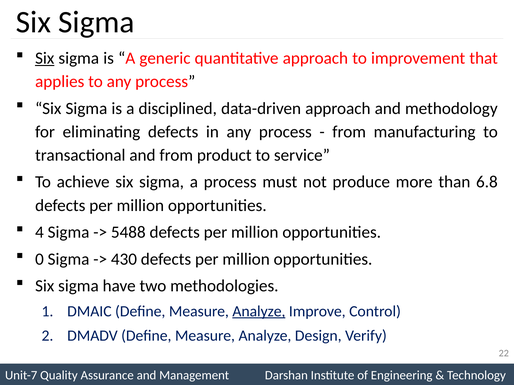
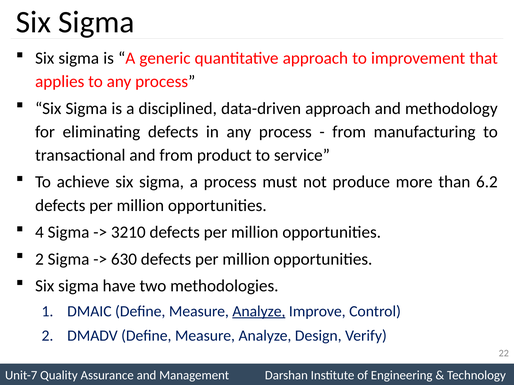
Six underline: present -> none (45, 58)
6.8: 6.8 -> 6.2 (487, 182)
5488: 5488 -> 3210 (128, 233)
0: 0 -> 2 (39, 259)
430: 430 -> 630 (124, 259)
